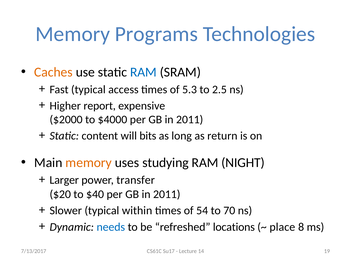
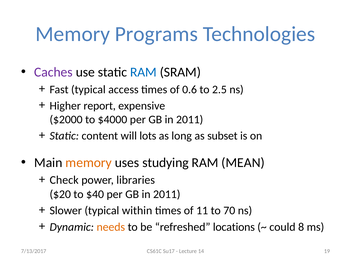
Caches colour: orange -> purple (53, 72)
5.3: 5.3 -> 0.6 (190, 90)
bits: bits -> lots (148, 136)
return: return -> subset (222, 136)
NIGHT: NIGHT -> MEAN (243, 163)
Larger: Larger -> Check (64, 180)
transfer: transfer -> libraries (136, 180)
54: 54 -> 11 (202, 211)
needs colour: blue -> orange (111, 227)
place: place -> could (282, 227)
